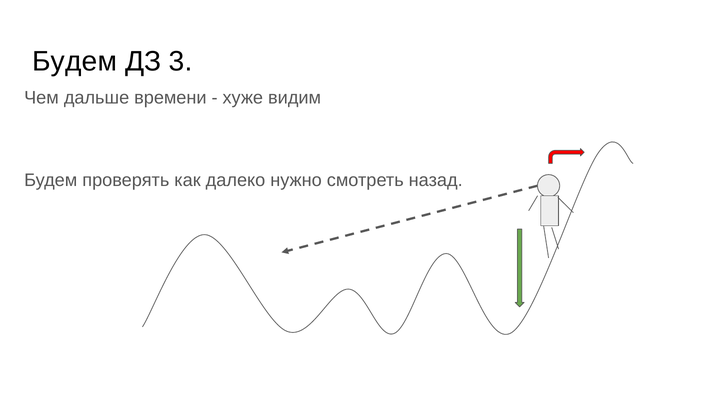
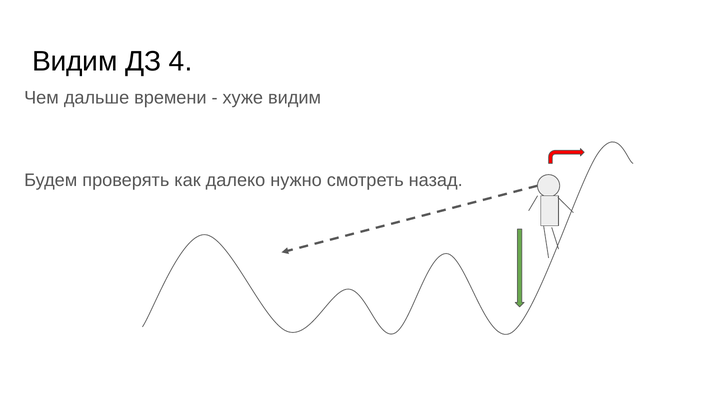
Будем: Будем -> Видим (75, 62)
3: 3 -> 4 (181, 62)
